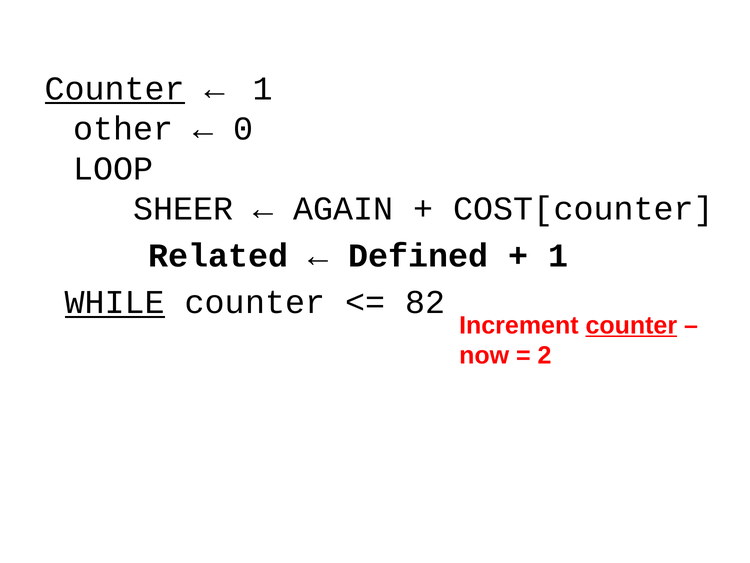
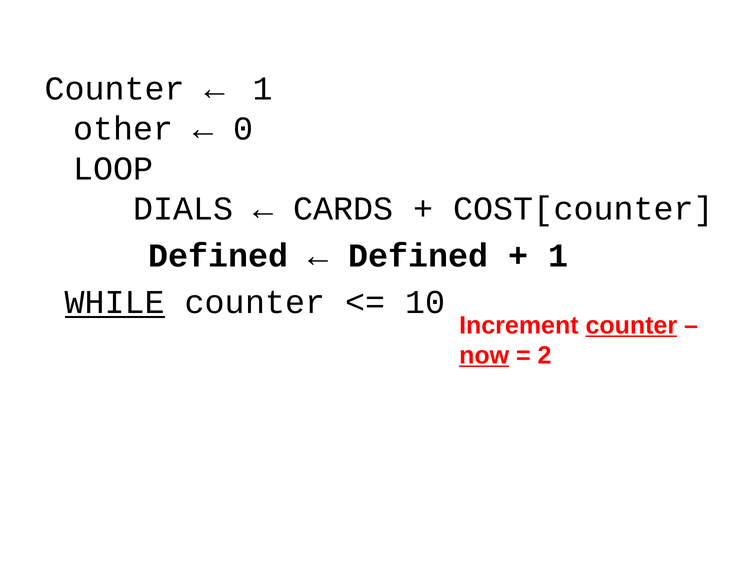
Counter underline: present -> none (115, 89)
SHEER: SHEER -> DIALS (183, 209)
AGAIN: AGAIN -> CARDS (343, 209)
Related: Related -> Defined (218, 255)
82: 82 -> 10 (425, 302)
now underline: none -> present (484, 355)
